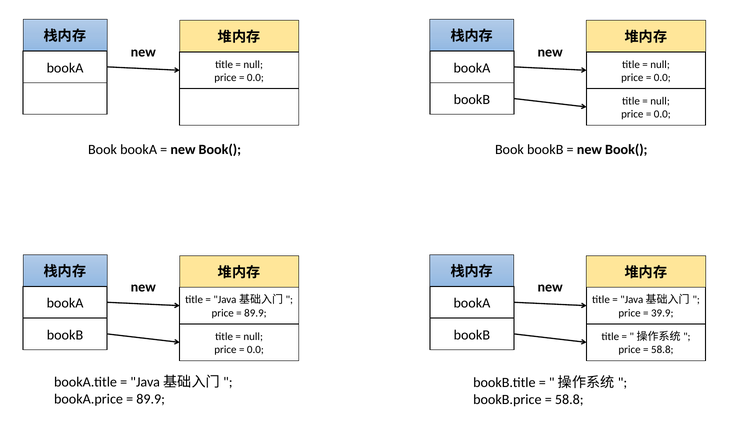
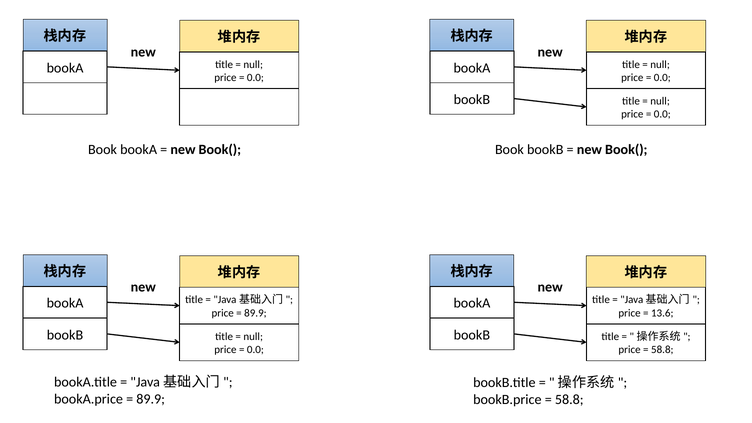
39.9: 39.9 -> 13.6 (662, 313)
